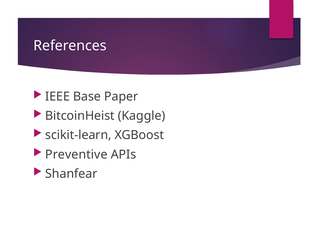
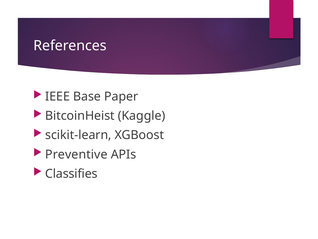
Shanfear: Shanfear -> Classifies (71, 173)
